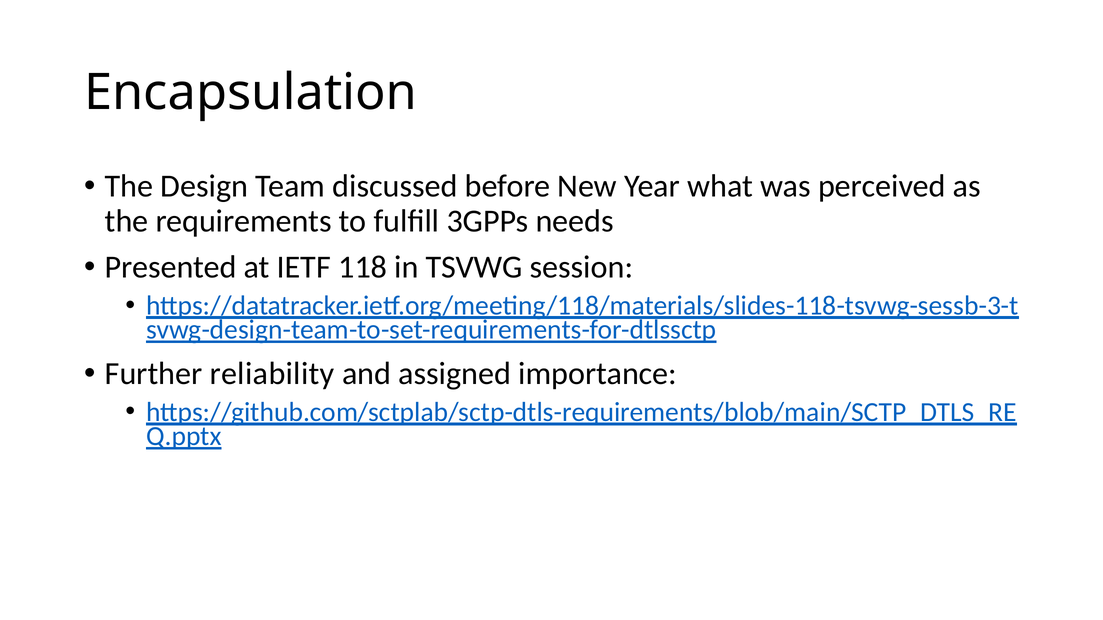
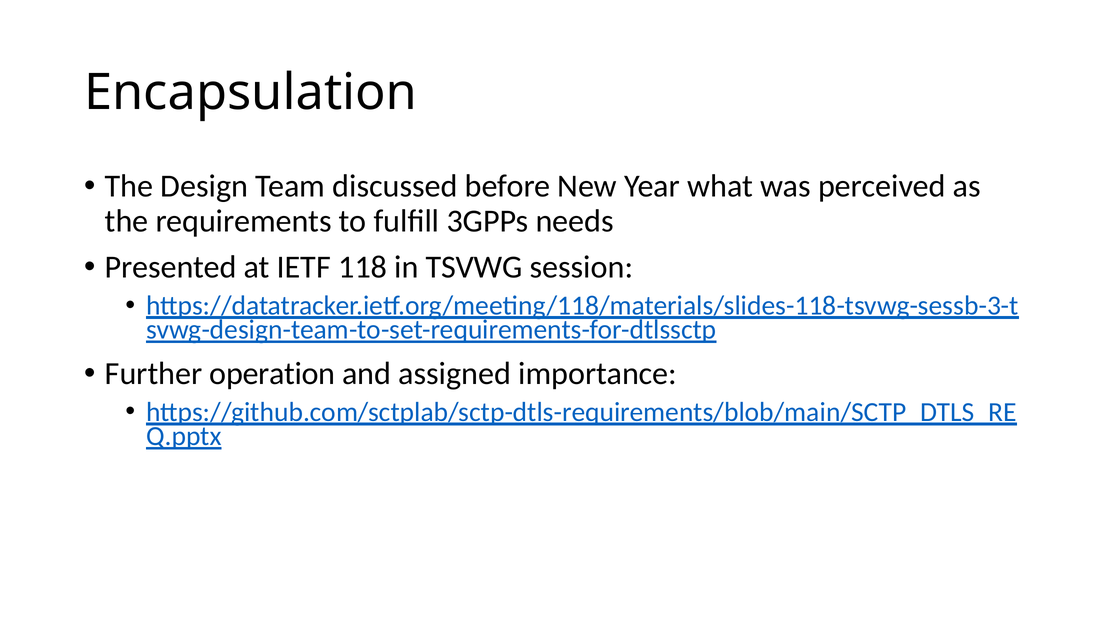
reliability: reliability -> operation (272, 374)
